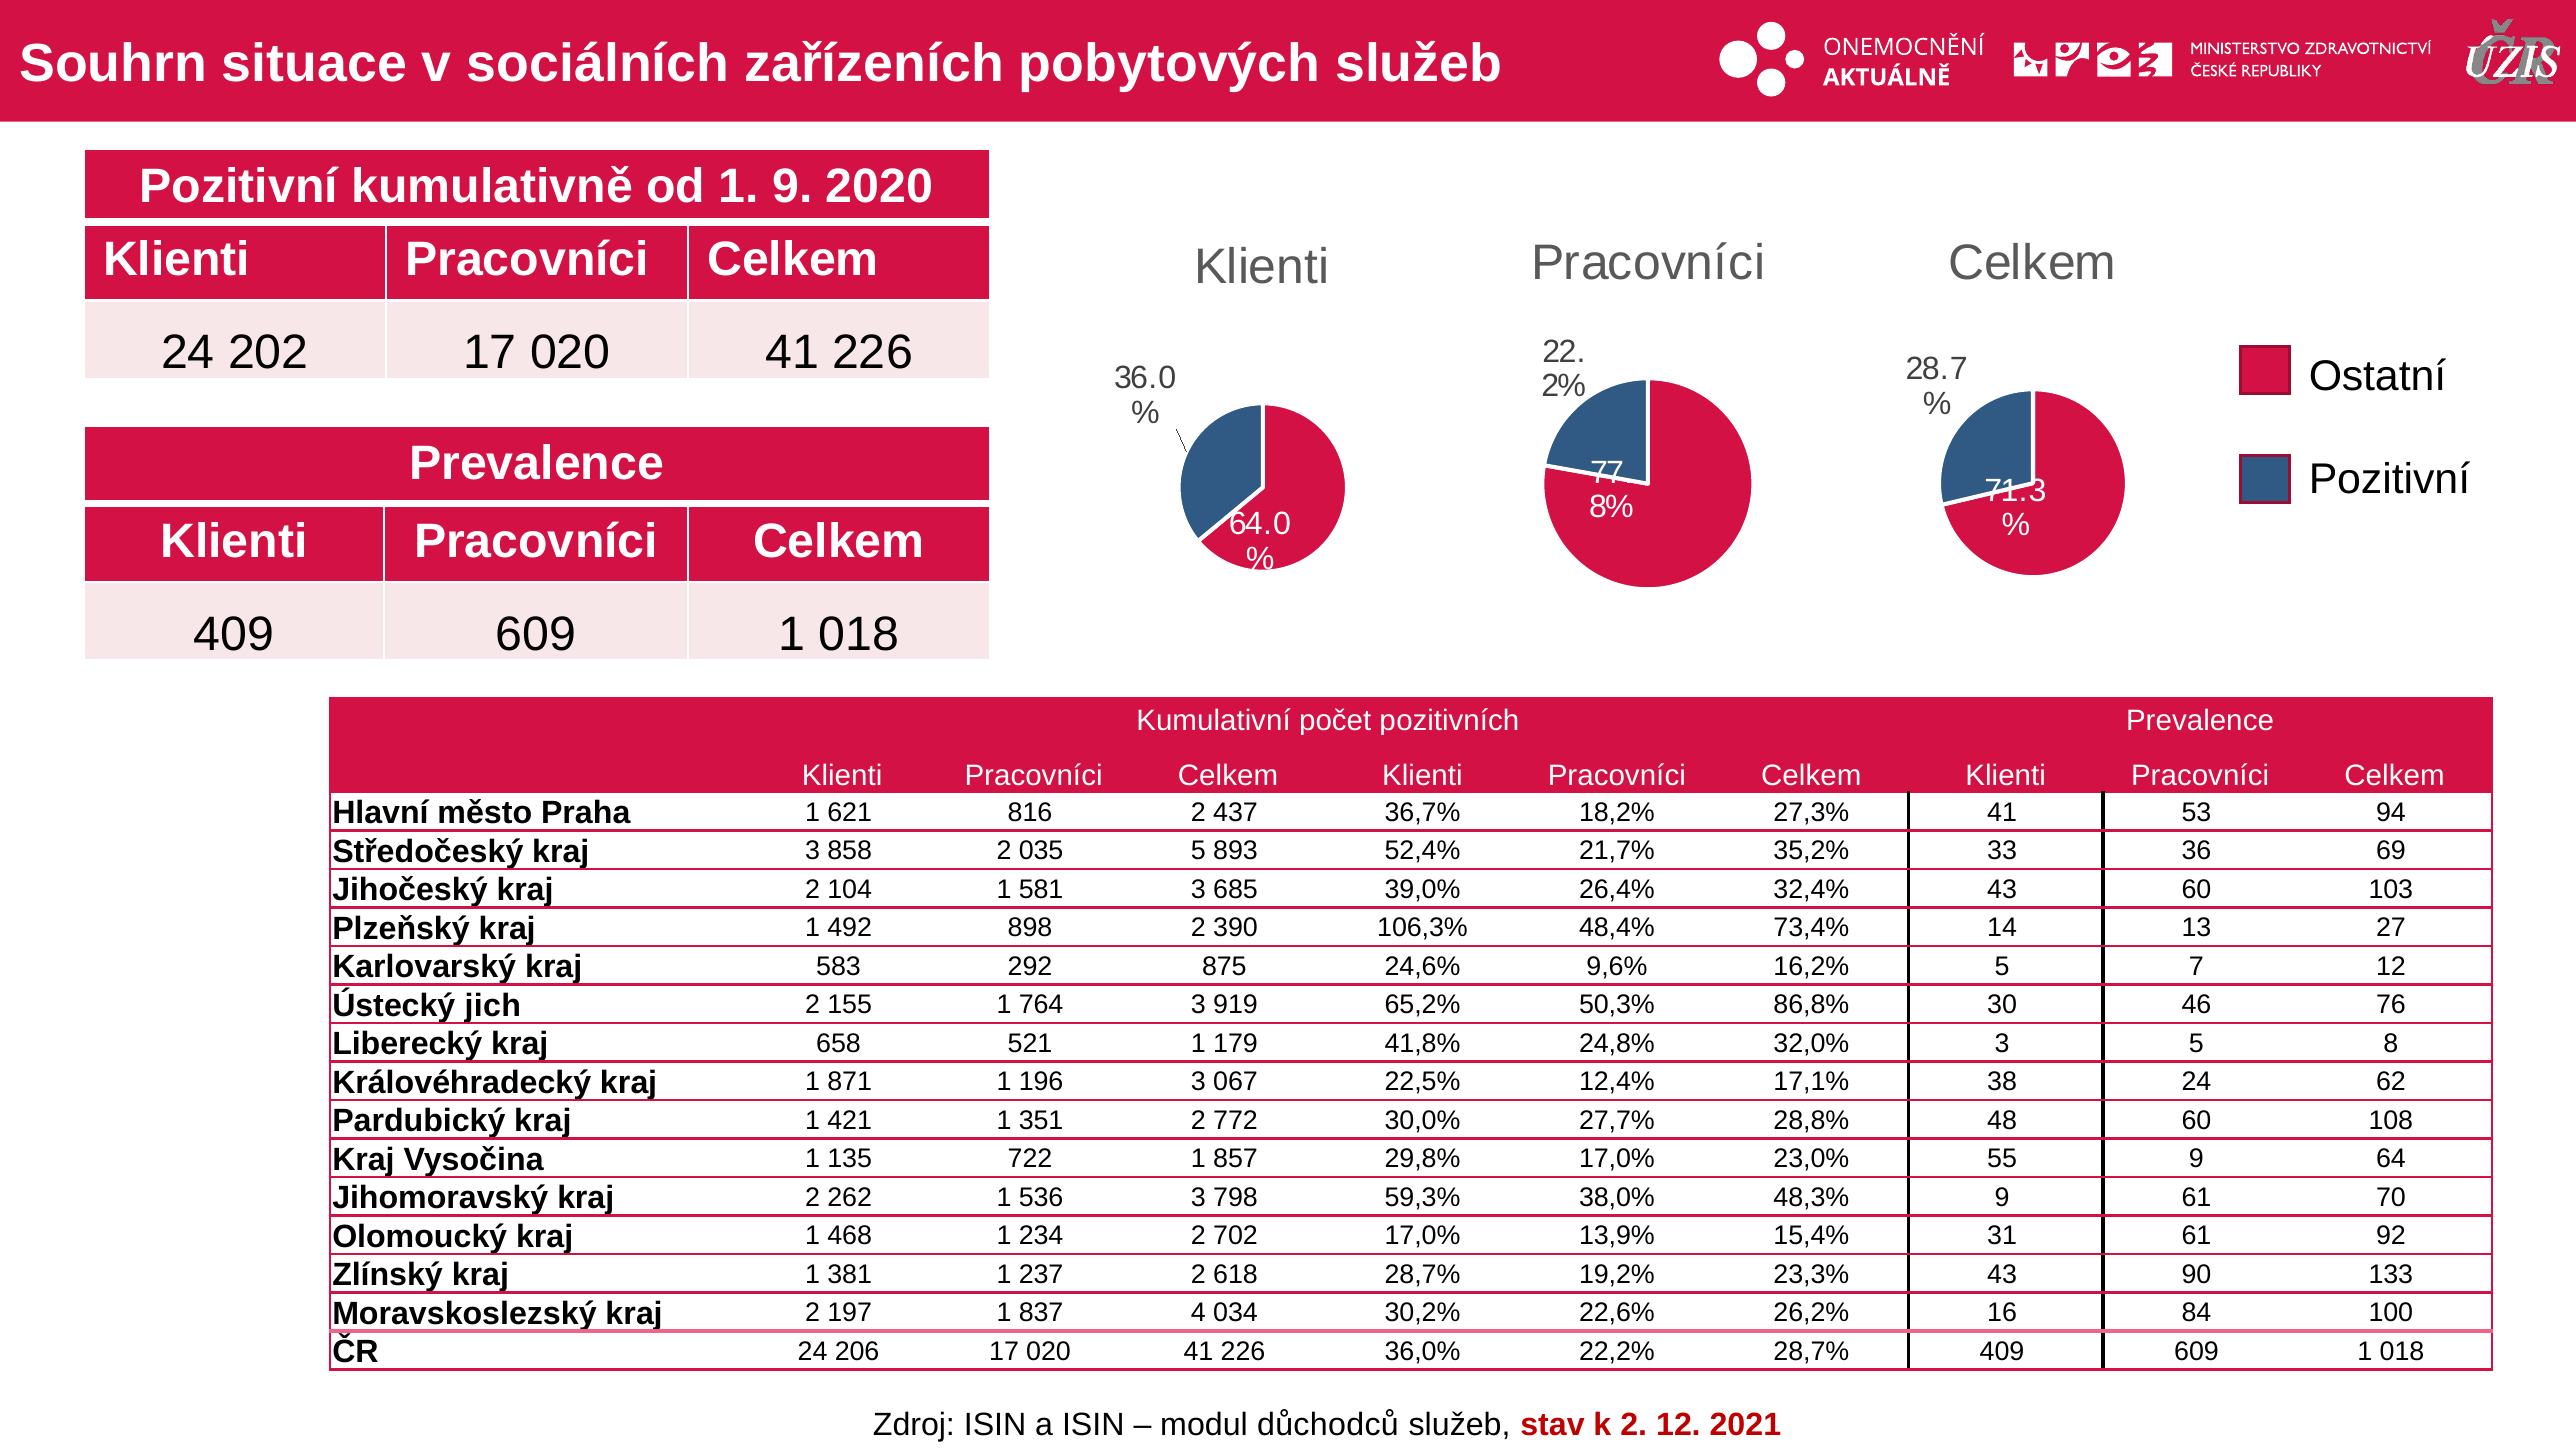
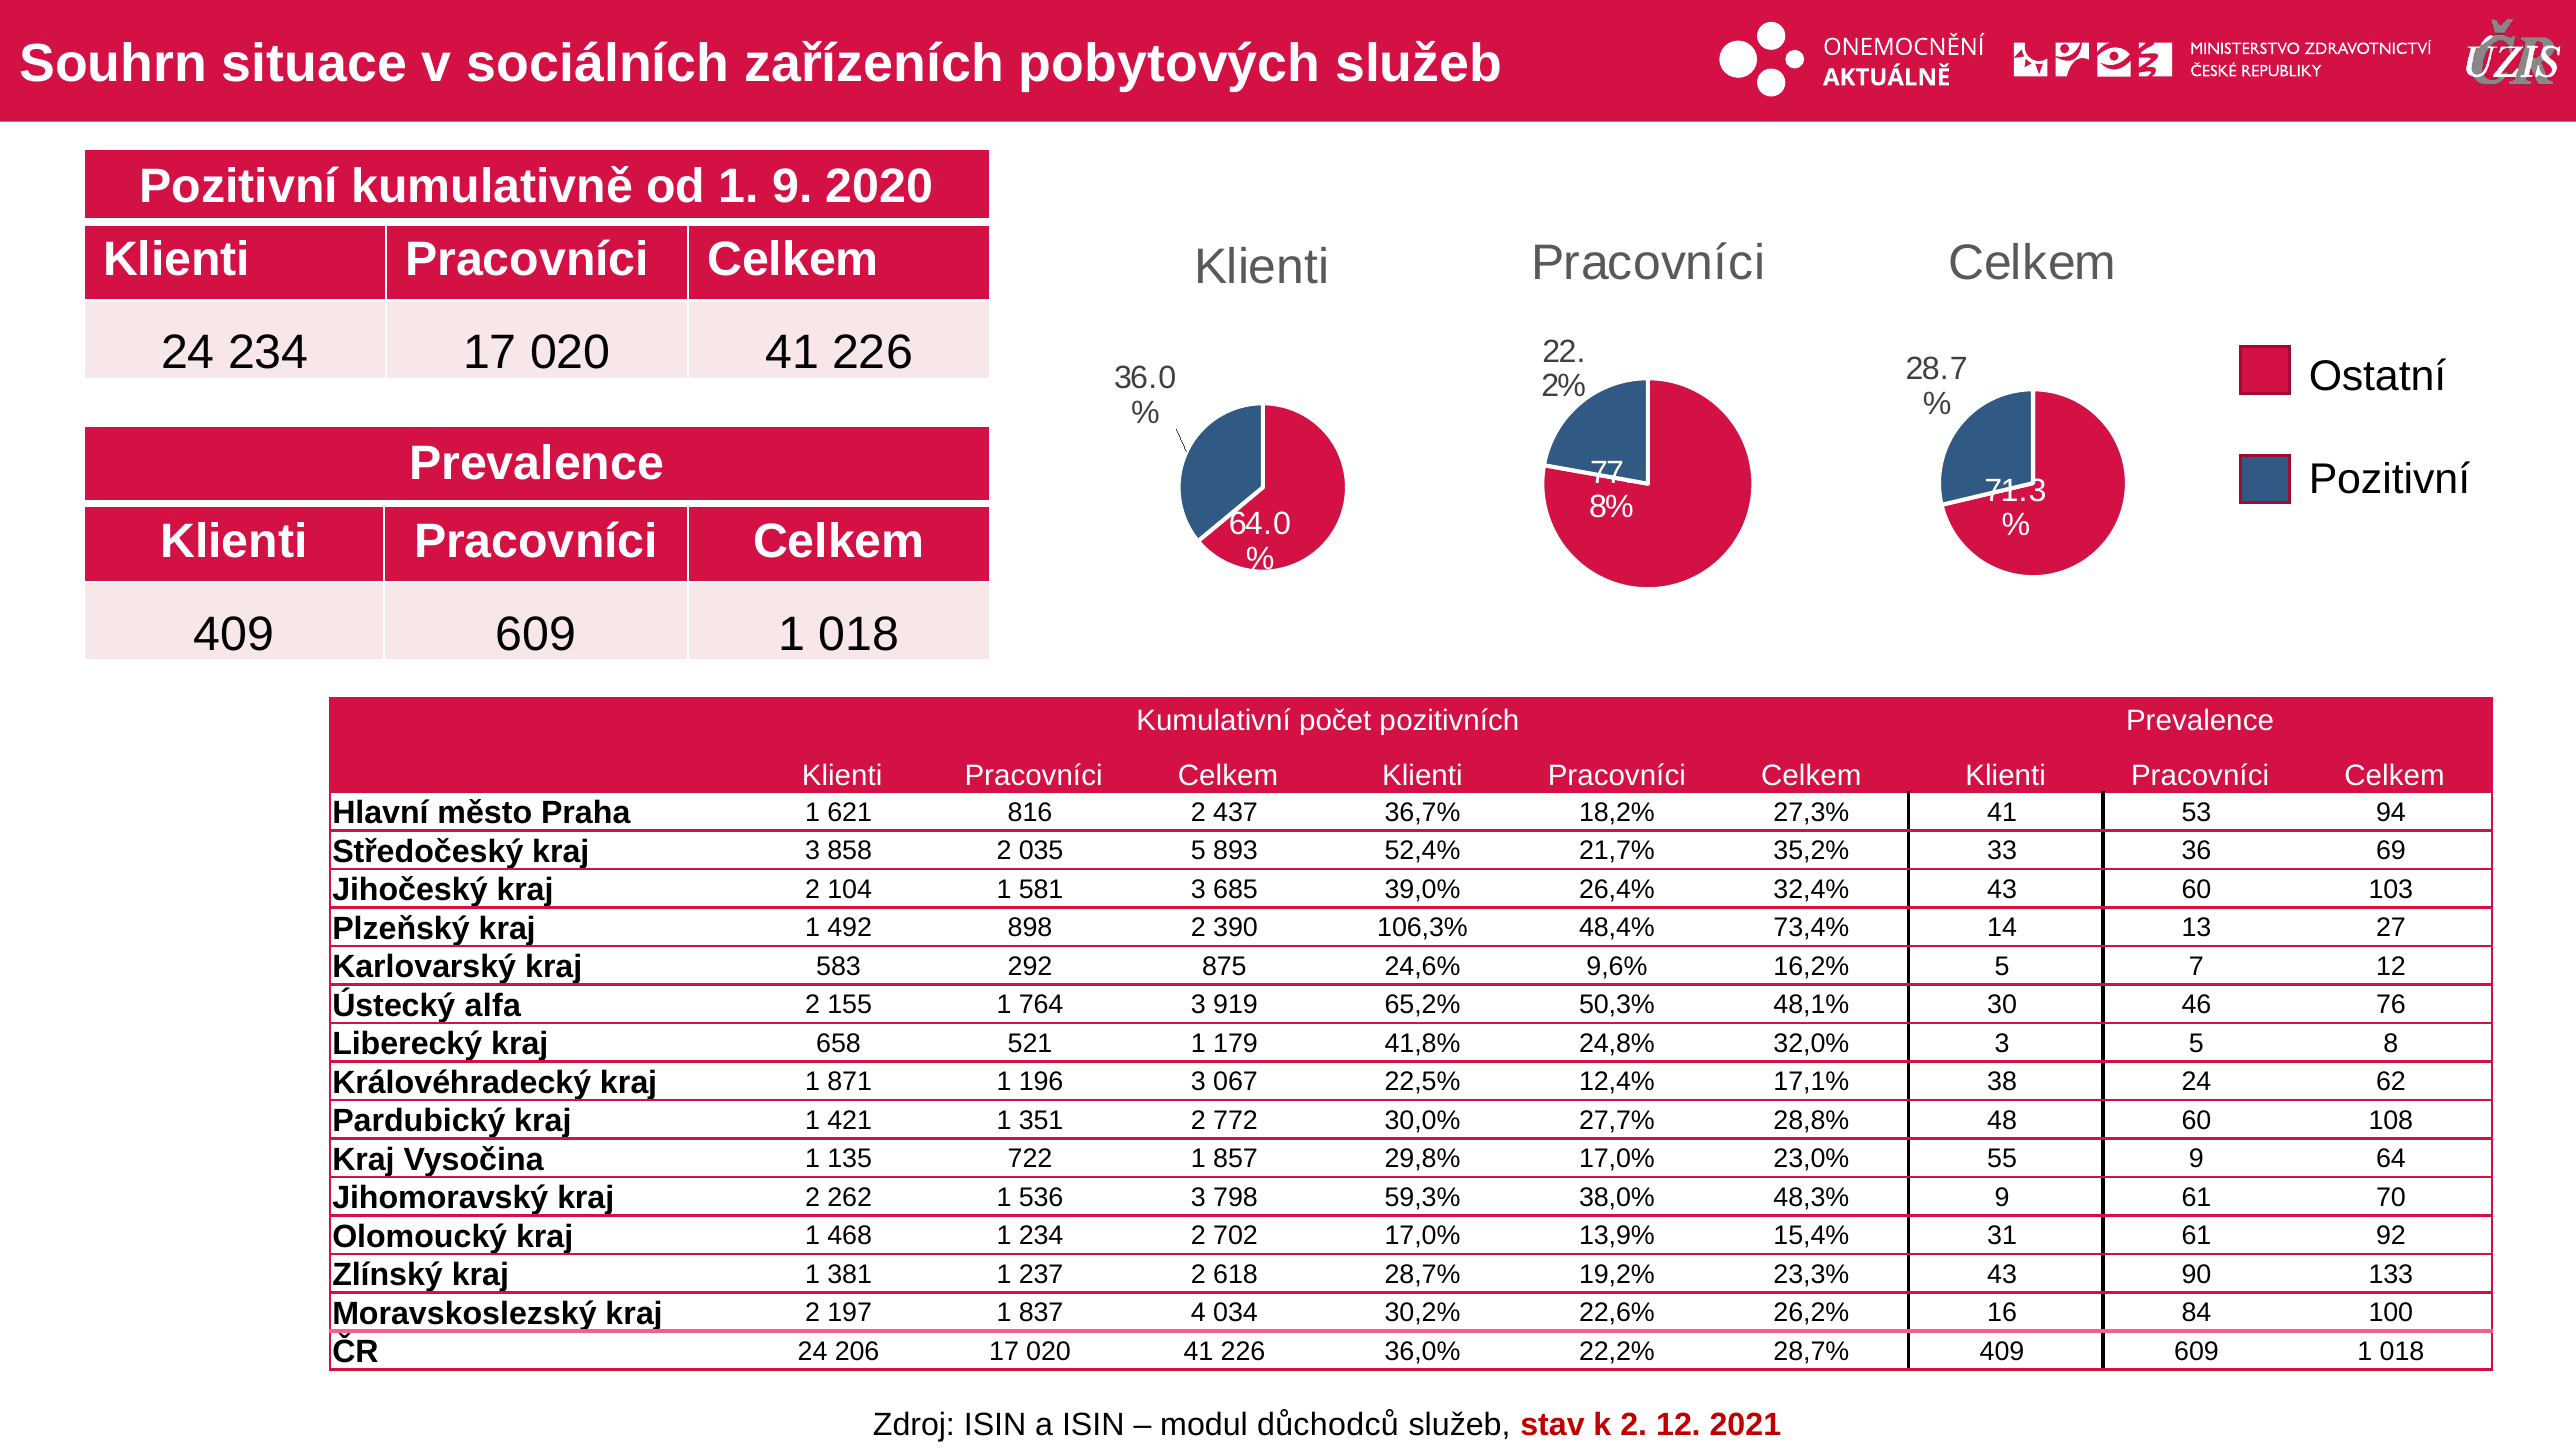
24 202: 202 -> 234 (268, 353)
jich: jich -> alfa (493, 1006)
86,8%: 86,8% -> 48,1% (1811, 1005)
